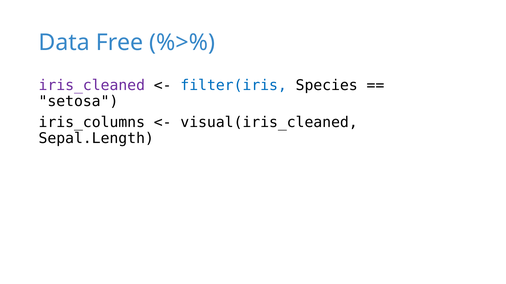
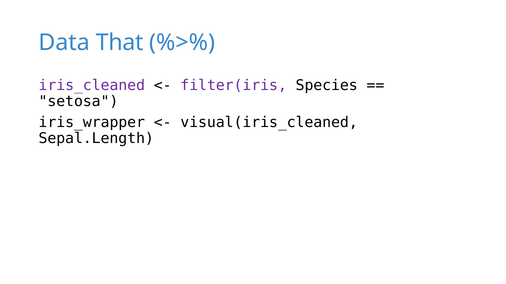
Free: Free -> That (120, 43)
filter(iris colour: blue -> purple (234, 86)
iris_columns: iris_columns -> iris_wrapper (92, 123)
